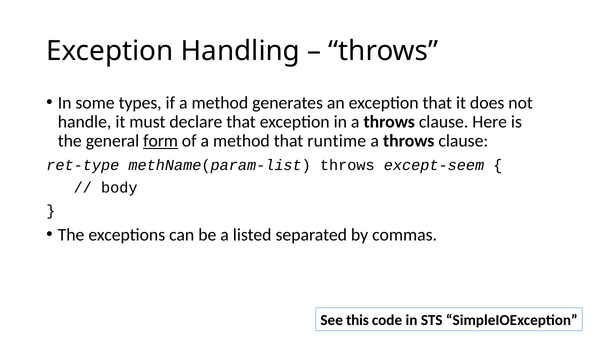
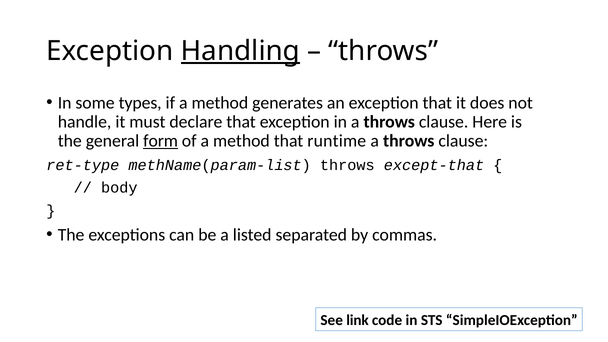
Handling underline: none -> present (240, 51)
except-seem: except-seem -> except-that (434, 165)
this: this -> link (357, 320)
